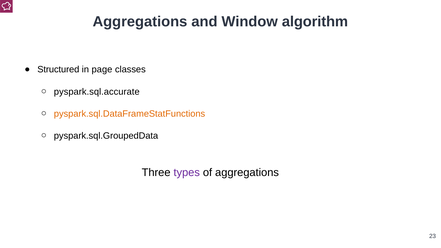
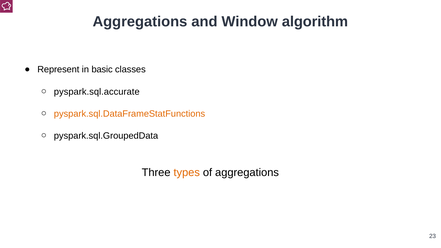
Structured: Structured -> Represent (58, 70)
page: page -> basic (102, 70)
types colour: purple -> orange (187, 172)
